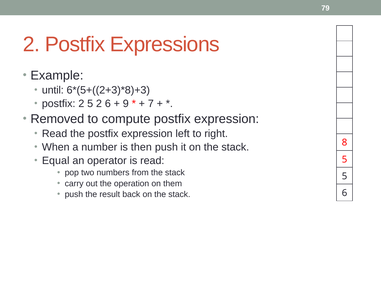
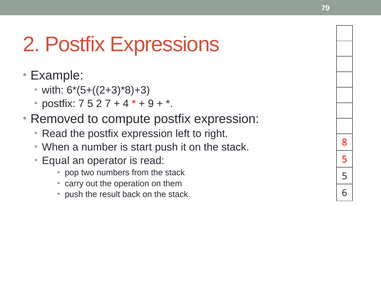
until: until -> with (53, 90)
postfix 2: 2 -> 7 (81, 104)
2 6: 6 -> 7 (108, 104)
9: 9 -> 4 (126, 104)
7: 7 -> 9 (151, 104)
then: then -> start (141, 147)
